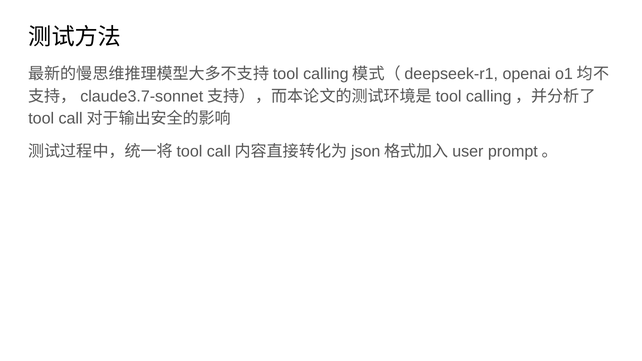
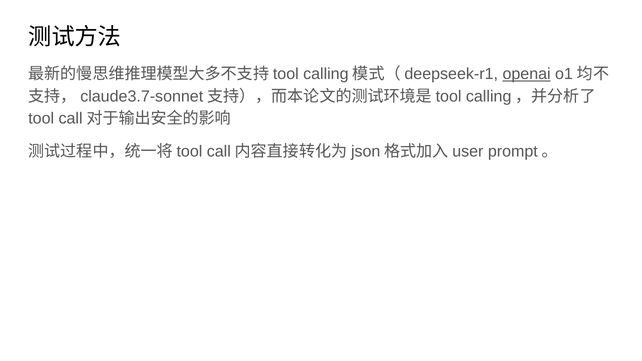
openai underline: none -> present (527, 74)
